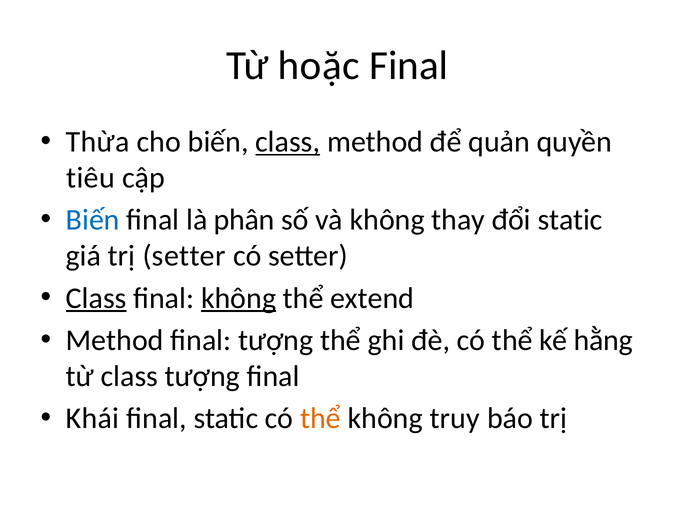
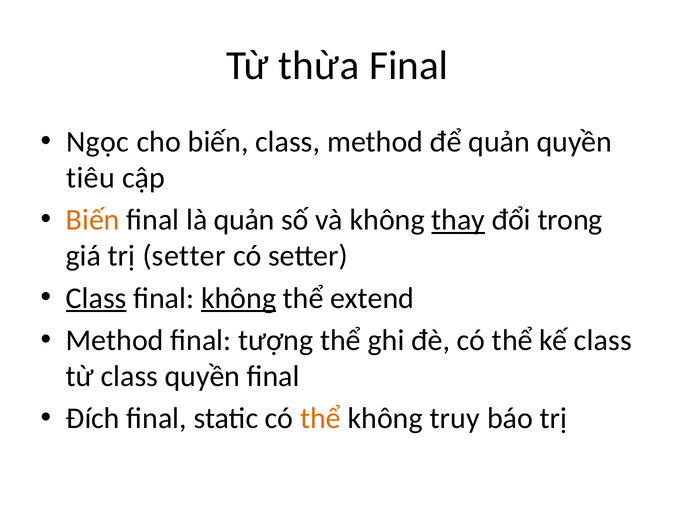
hoặc: hoặc -> thừa (319, 65)
Thừa: Thừa -> Ngọc (98, 142)
class underline: present -> none (288, 142)
Biến colour: blue -> orange (93, 220)
là phân: phân -> quản (244, 220)
thay underline: none -> present (458, 220)
đổi static: static -> trong (570, 220)
kế hằng: hằng -> class (603, 340)
class tượng: tượng -> quyền (202, 376)
Khái: Khái -> Đích (93, 418)
